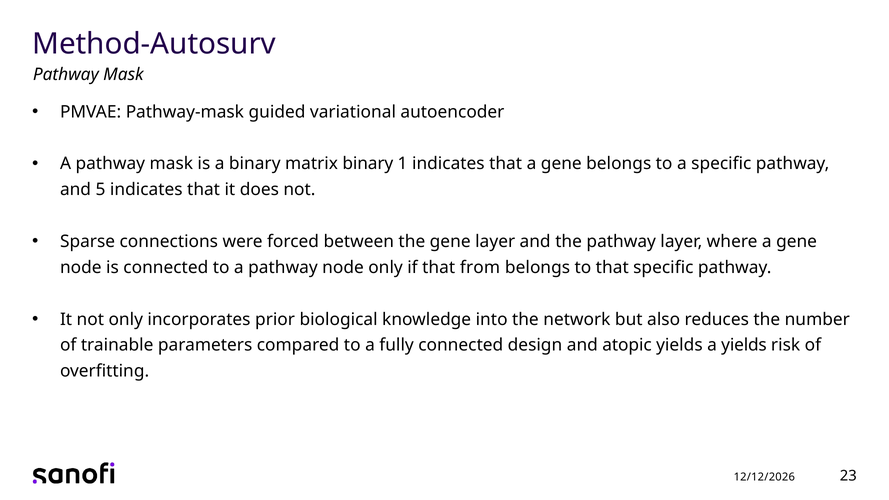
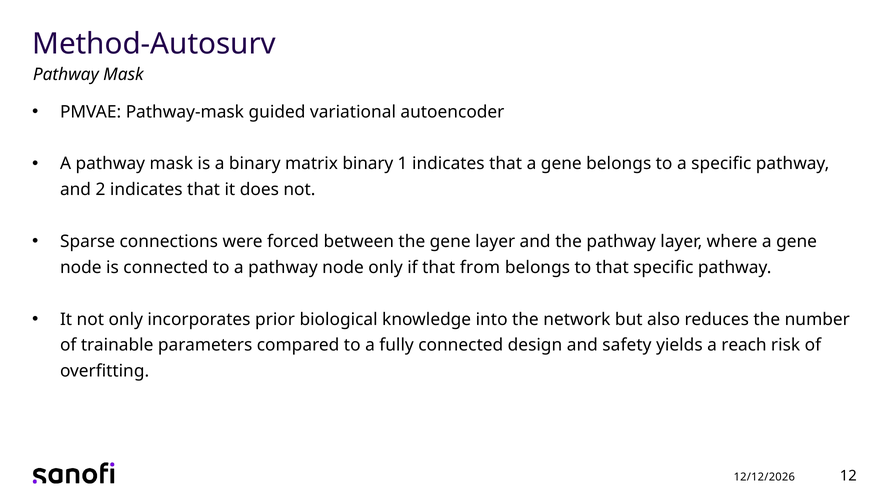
5: 5 -> 2 (101, 190)
atopic: atopic -> safety (627, 345)
a yields: yields -> reach (744, 345)
23: 23 -> 12 (848, 476)
